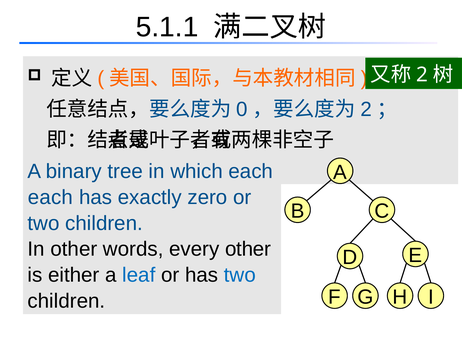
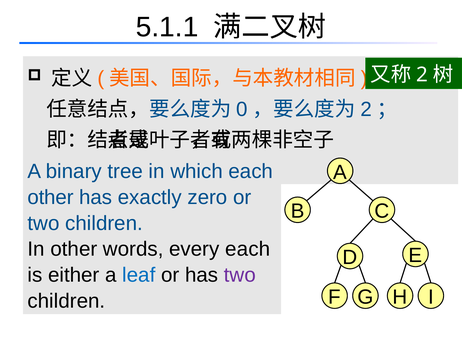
each: each -> other (51, 197)
every other: other -> each (248, 249)
two colour: blue -> purple (240, 275)
